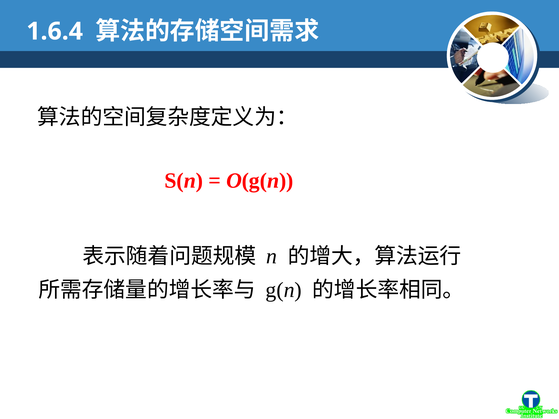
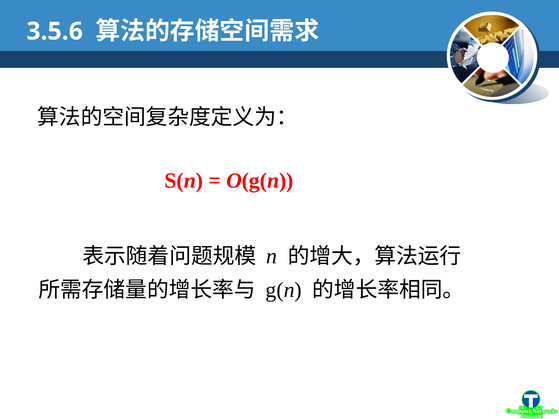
1.6.4: 1.6.4 -> 3.5.6 (55, 31)
